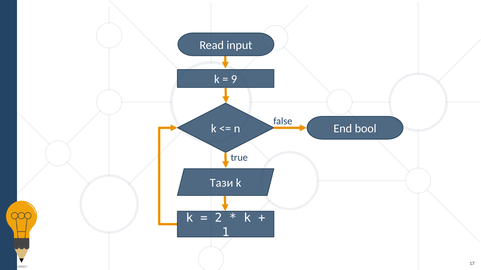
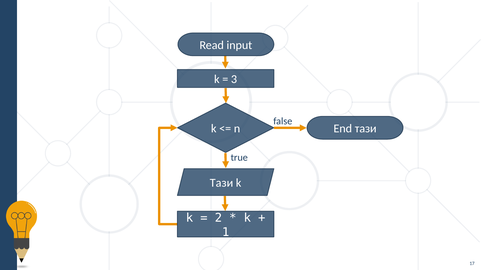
9: 9 -> 3 (234, 79)
End bool: bool -> тази (366, 129)
